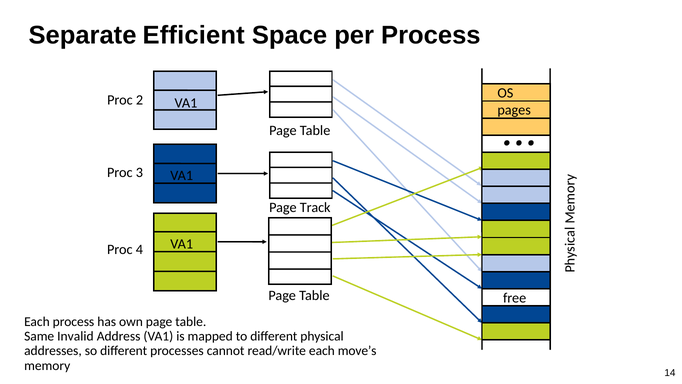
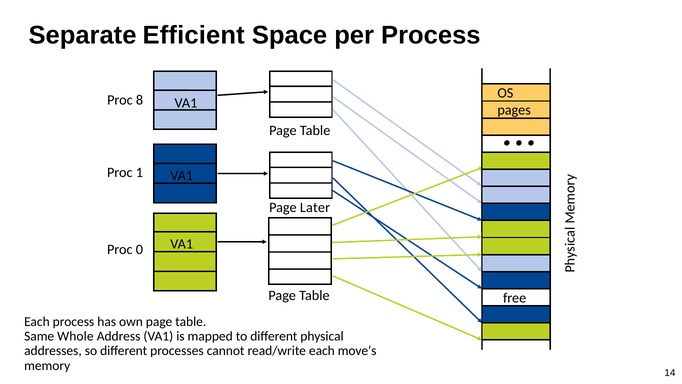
2: 2 -> 8 (140, 100)
3: 3 -> 1 (139, 173)
Track: Track -> Later (315, 207)
4: 4 -> 0 (139, 249)
Invalid: Invalid -> Whole (75, 336)
